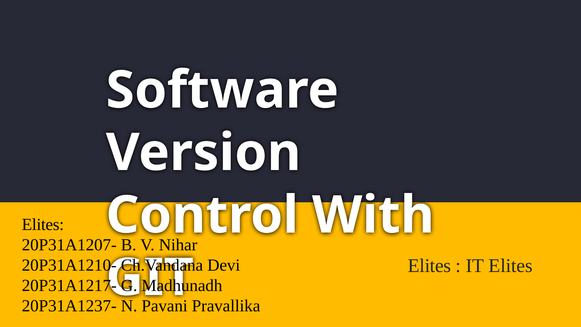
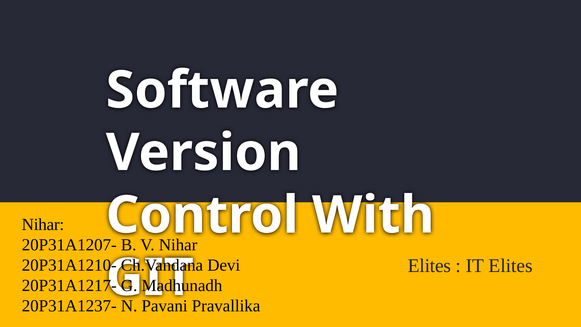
Elites: Elites -> Nihar (43, 224)
